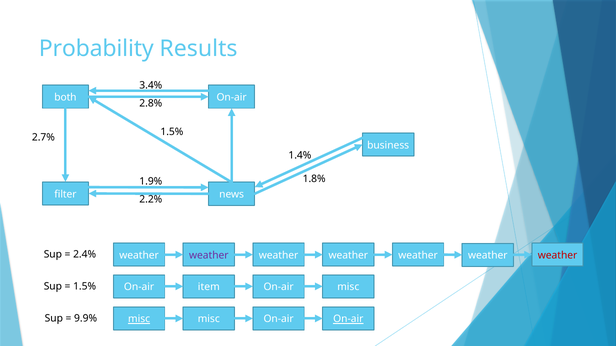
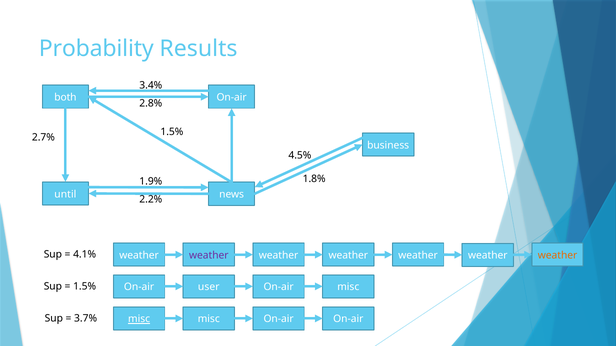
1.4%: 1.4% -> 4.5% (300, 156)
filter: filter -> until (65, 194)
2.4%: 2.4% -> 4.1% (85, 255)
weather colour: red -> orange (558, 256)
item: item -> user (209, 288)
9.9%: 9.9% -> 3.7% (86, 319)
On-air underline: present -> none (348, 320)
